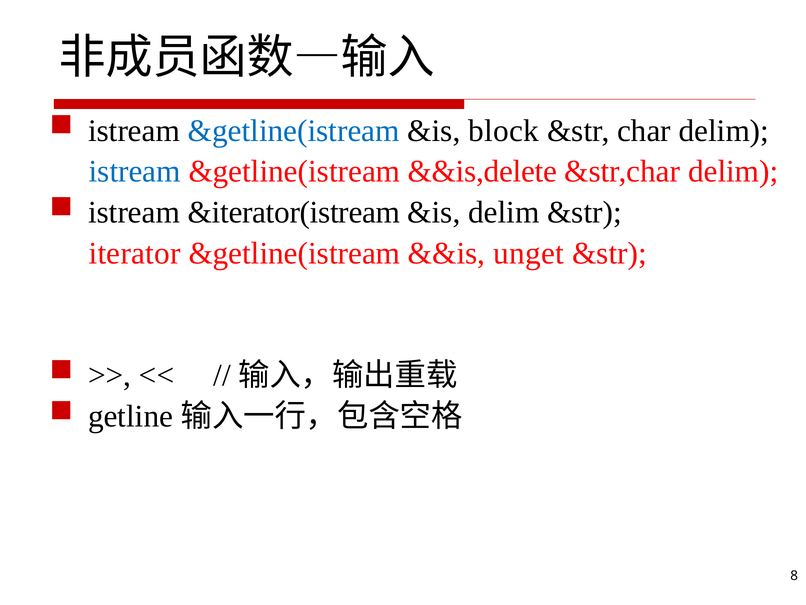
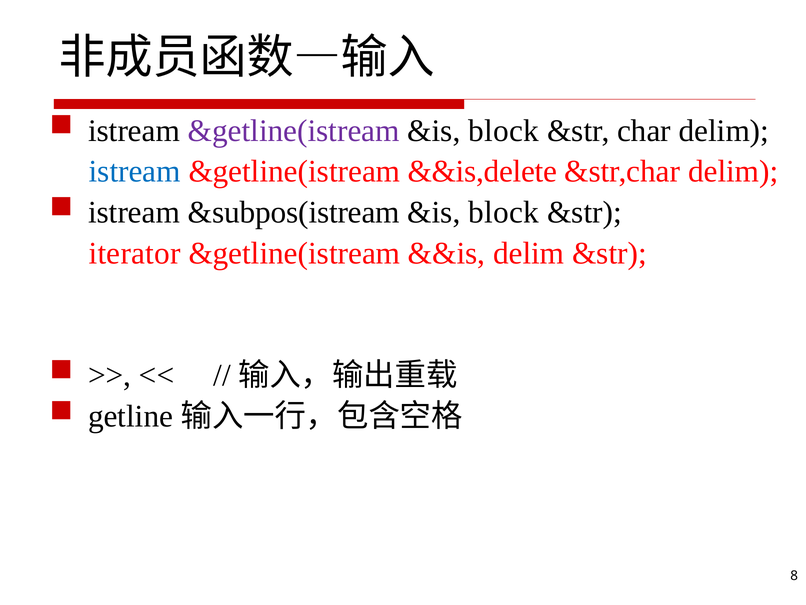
&getline(istream colour: blue -> purple (294, 131)
&iterator(istream: &iterator(istream -> &subpos(istream (294, 212)
delim: delim -> block (504, 212)
&&is unget: unget -> delim (529, 253)
